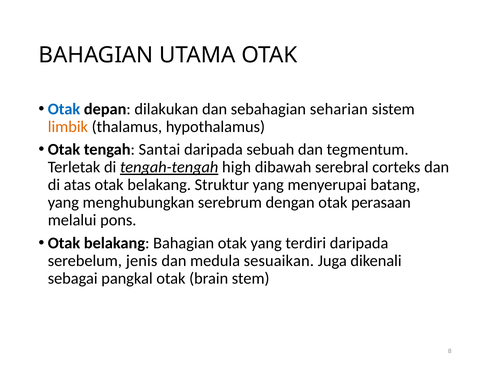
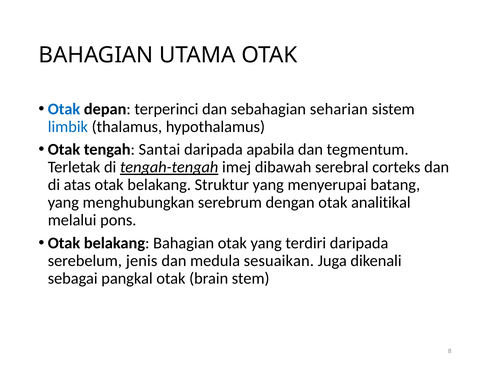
dilakukan: dilakukan -> terperinci (166, 109)
limbik colour: orange -> blue (68, 127)
sebuah: sebuah -> apabila (270, 149)
high: high -> imej (237, 167)
perasaan: perasaan -> analitikal (381, 202)
